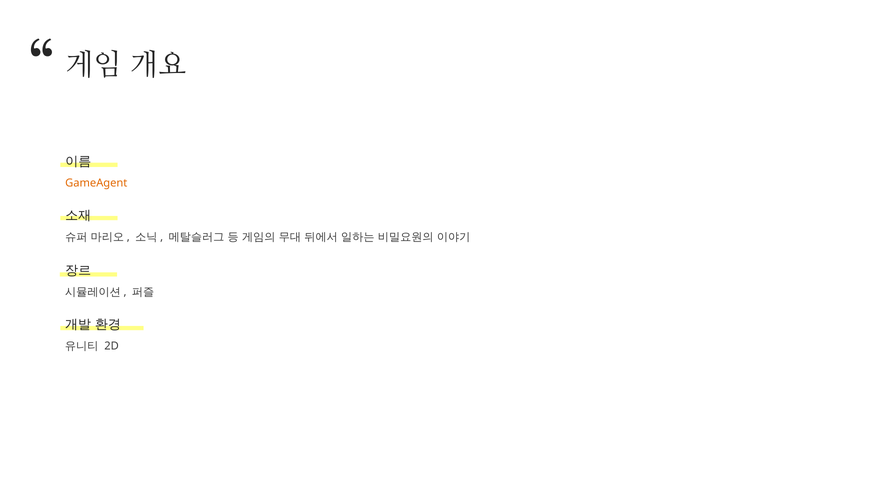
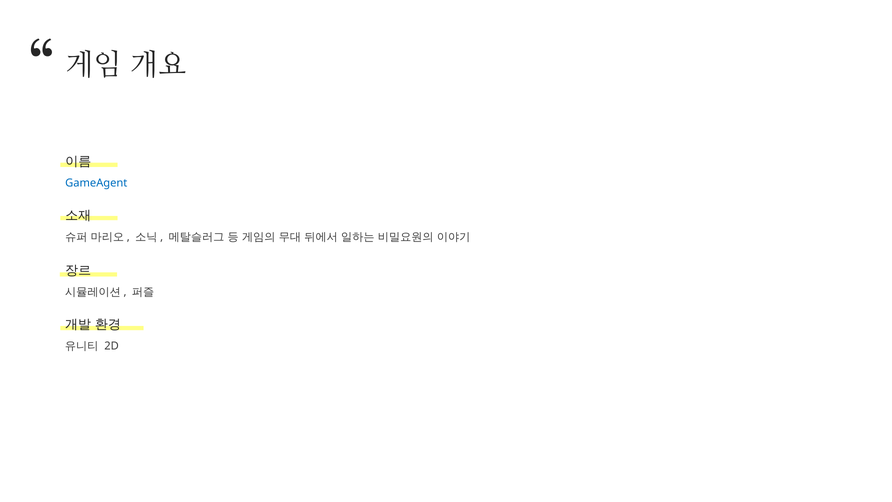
GameAgent colour: orange -> blue (96, 183)
